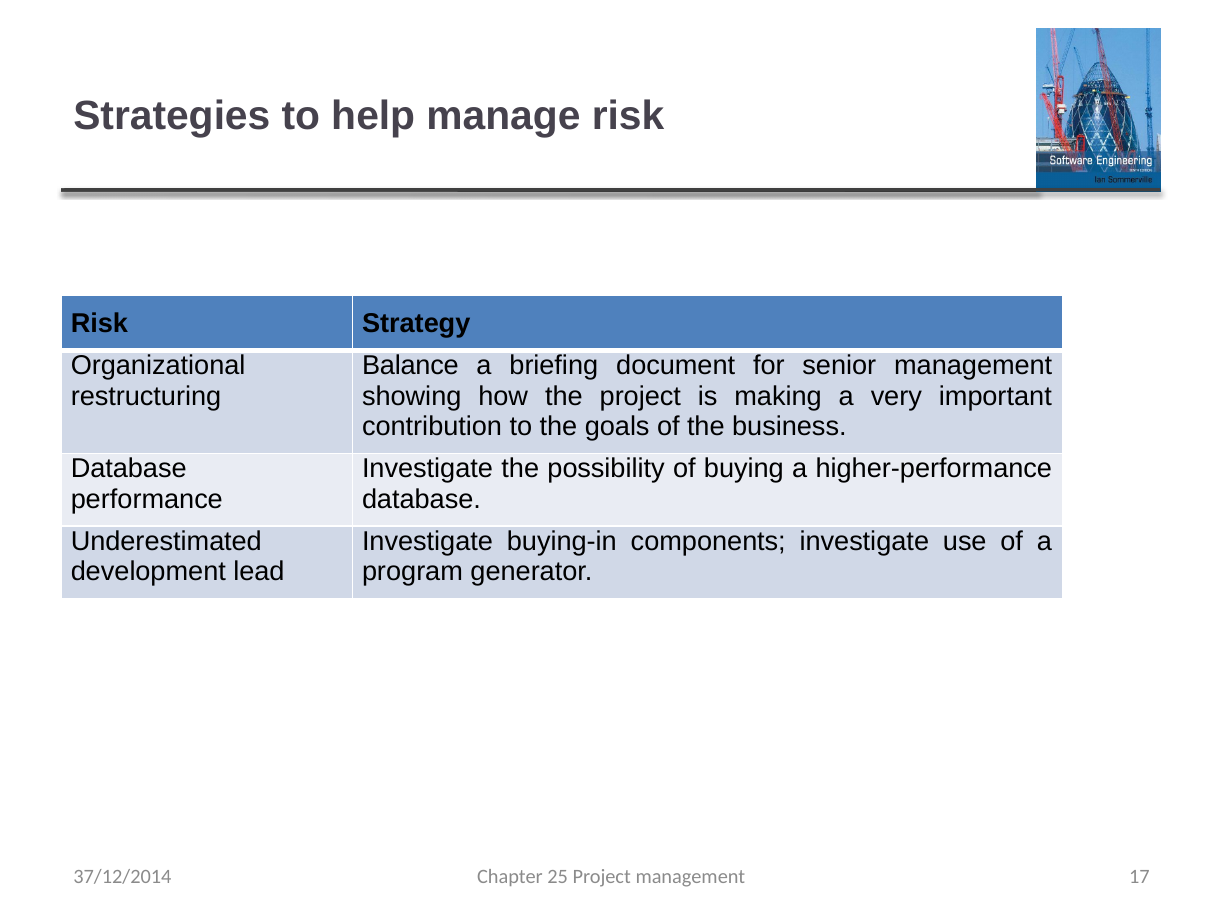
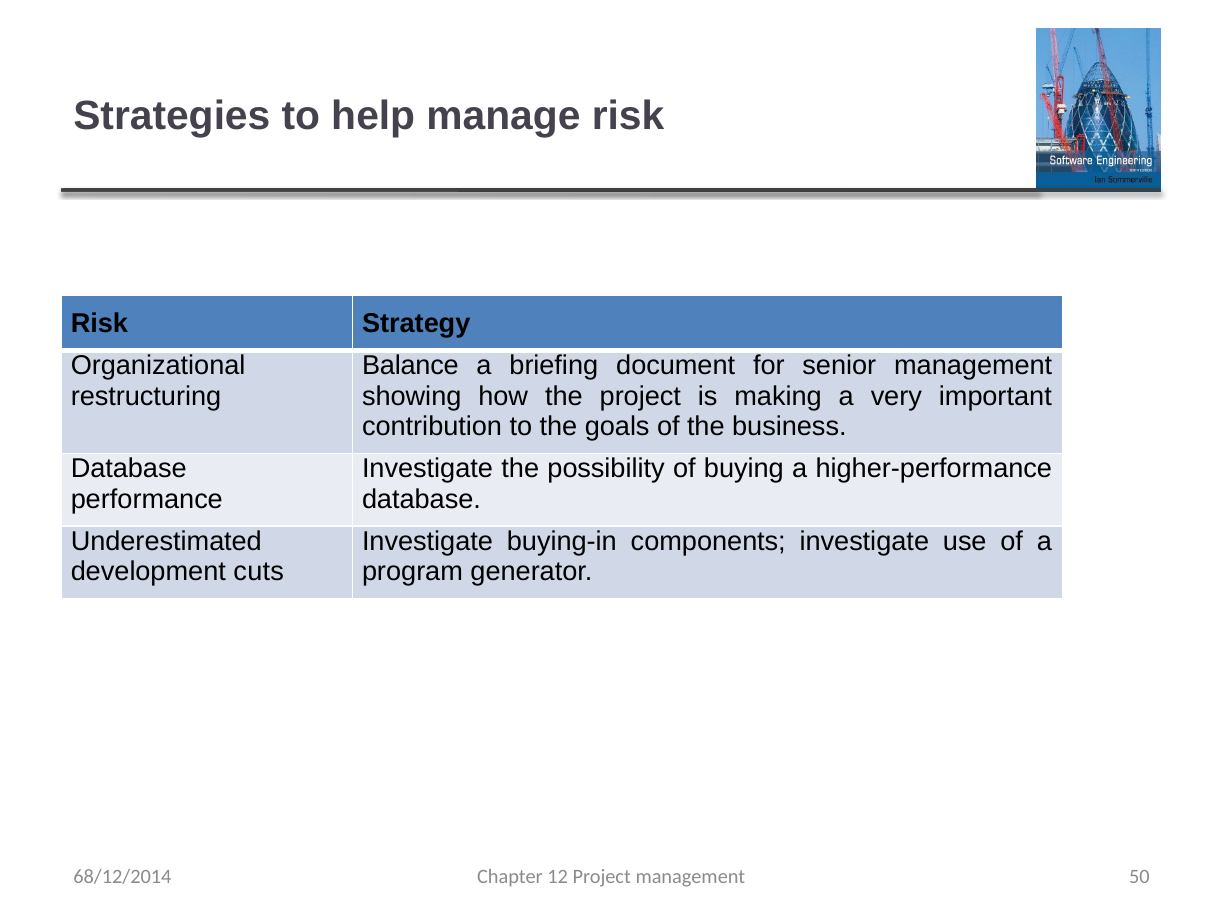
lead: lead -> cuts (259, 571)
25: 25 -> 12 (558, 876)
17: 17 -> 50 (1139, 876)
37/12/2014: 37/12/2014 -> 68/12/2014 (122, 876)
